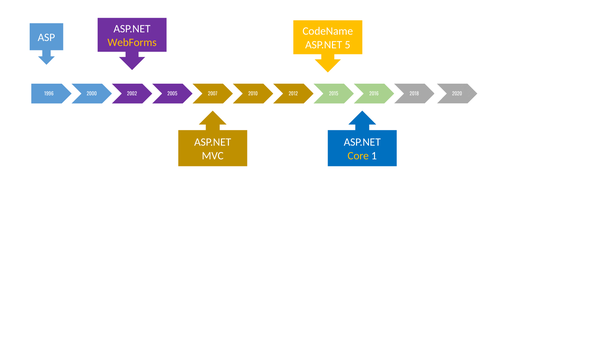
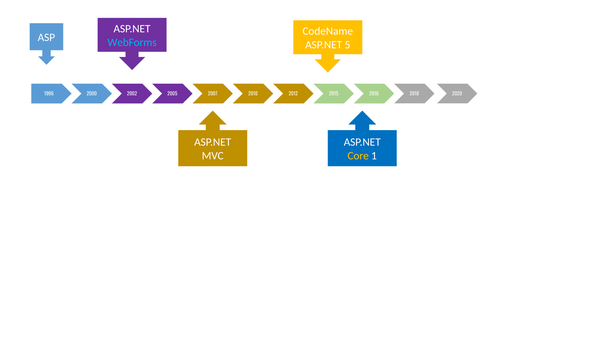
WebForms colour: yellow -> light blue (132, 42)
